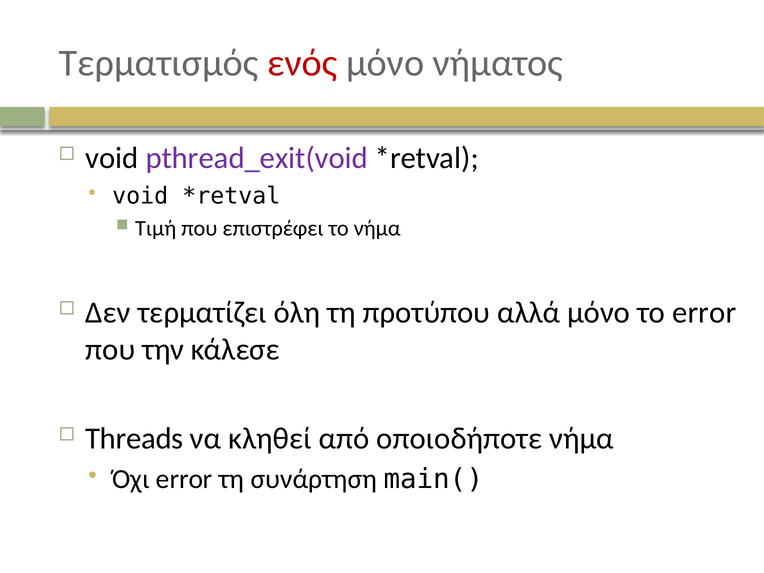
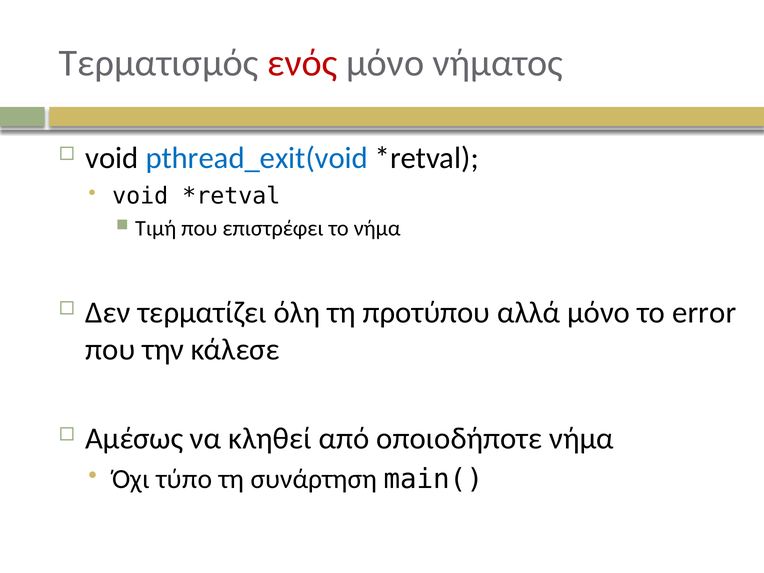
pthread_exit(void colour: purple -> blue (257, 158)
Threads: Threads -> Αμέσως (134, 438)
Όχι error: error -> τύπο (184, 479)
